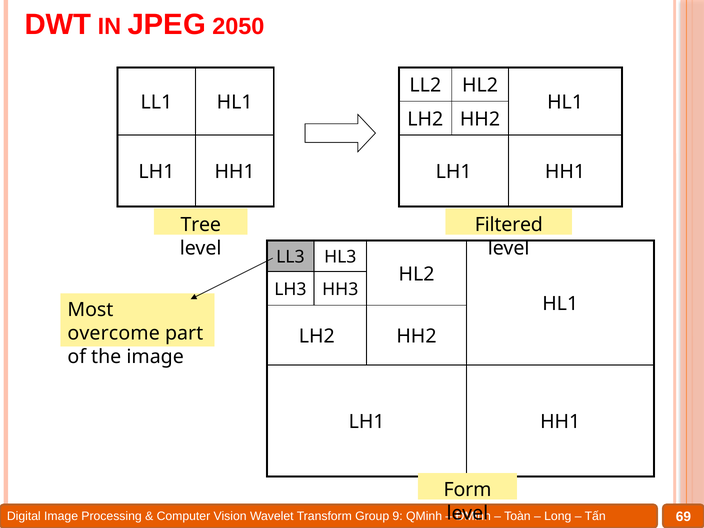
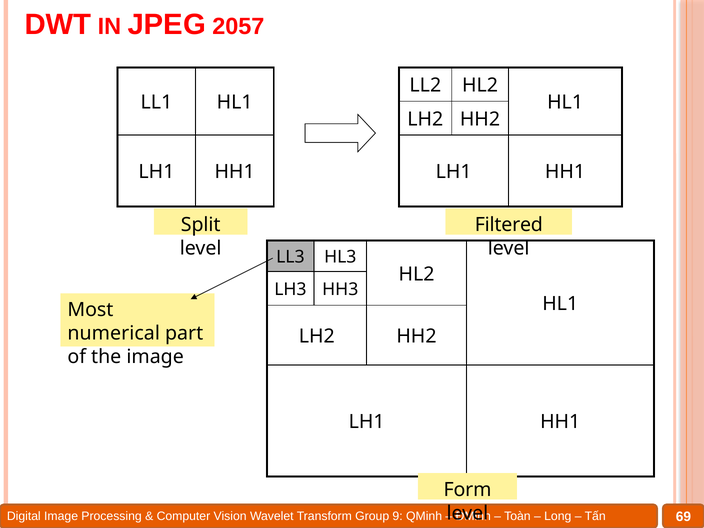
2050: 2050 -> 2057 (238, 26)
Tree: Tree -> Split (201, 225)
overcome: overcome -> numerical (114, 333)
